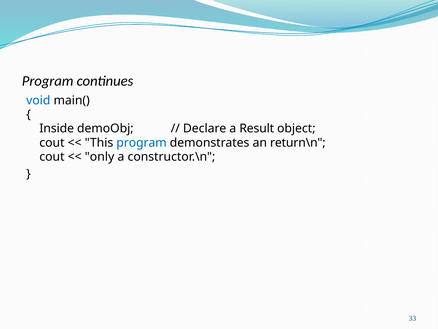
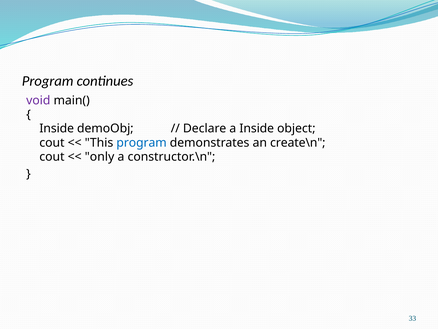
void colour: blue -> purple (38, 100)
a Result: Result -> Inside (257, 128)
return\n: return\n -> create\n (298, 143)
